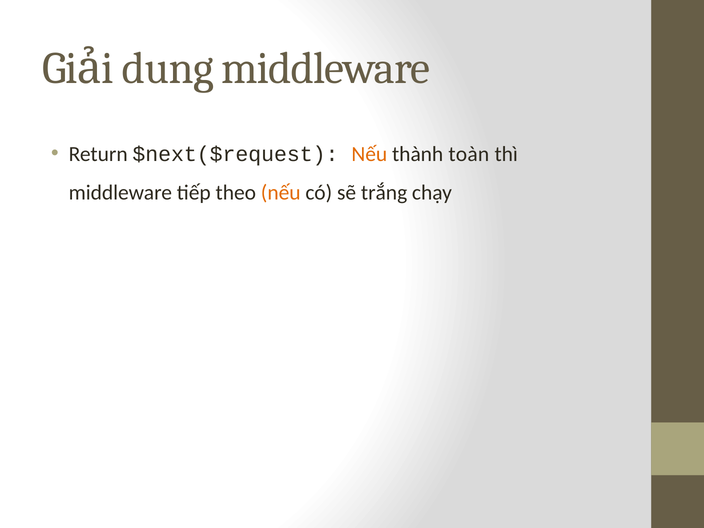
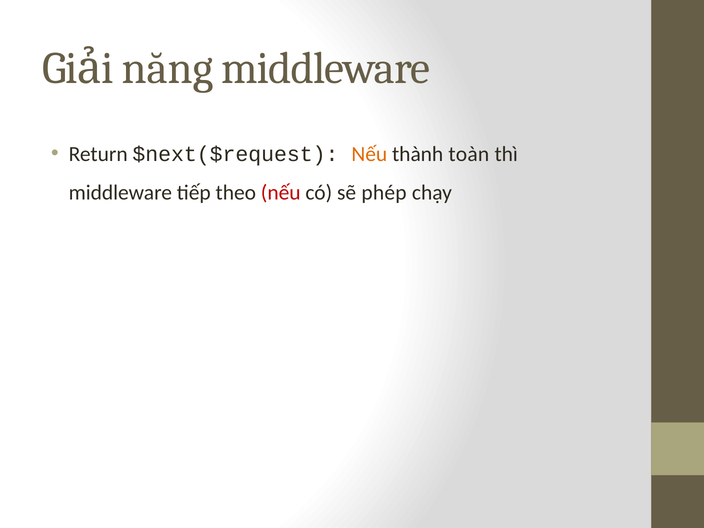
dung: dung -> năng (168, 68)
nếu colour: orange -> red (281, 193)
trắng: trắng -> phép (384, 193)
